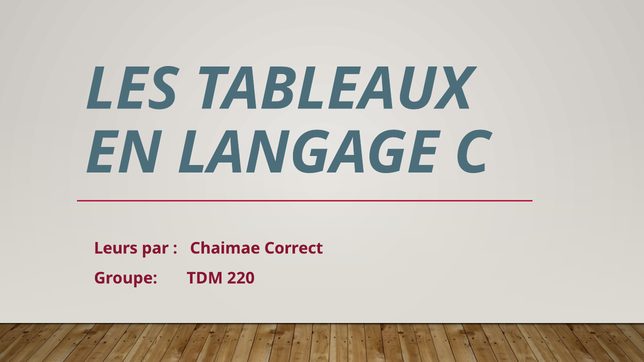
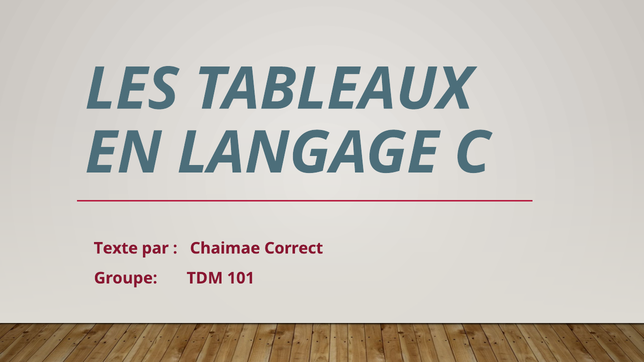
Leurs: Leurs -> Texte (116, 248)
220: 220 -> 101 (241, 278)
